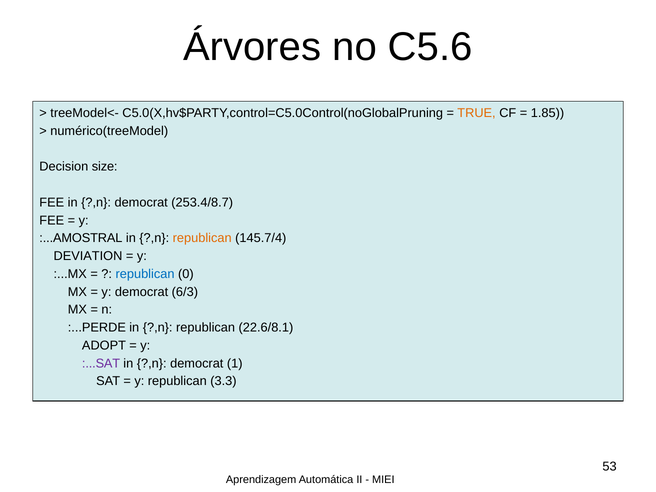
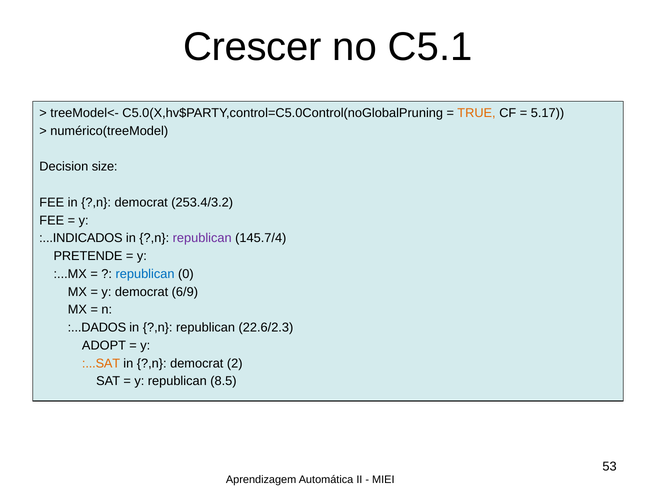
Árvores: Árvores -> Crescer (252, 47)
C5.6: C5.6 -> C5.1 (430, 47)
1.85: 1.85 -> 5.17 (548, 113)
253.4/8.7: 253.4/8.7 -> 253.4/3.2 (202, 203)
:...AMOSTRAL: :...AMOSTRAL -> :...INDICADOS (81, 238)
republican colour: orange -> purple (202, 238)
DEVIATION: DEVIATION -> PRETENDE (88, 256)
6/3: 6/3 -> 6/9 (185, 292)
:...PERDE: :...PERDE -> :...DADOS (97, 328)
22.6/8.1: 22.6/8.1 -> 22.6/2.3 (266, 328)
:...SAT colour: purple -> orange (101, 363)
1: 1 -> 2 (235, 363)
3.3: 3.3 -> 8.5 (223, 381)
